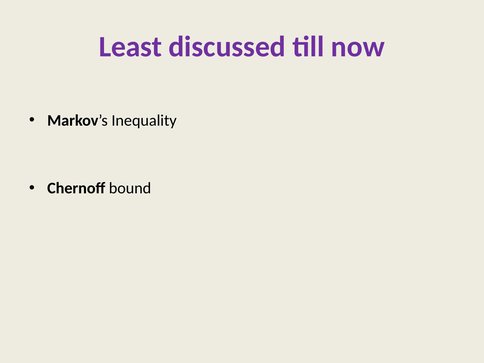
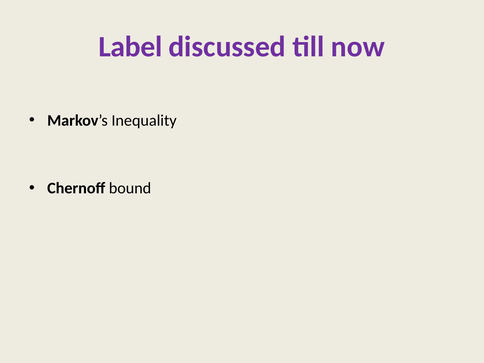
Least: Least -> Label (130, 47)
